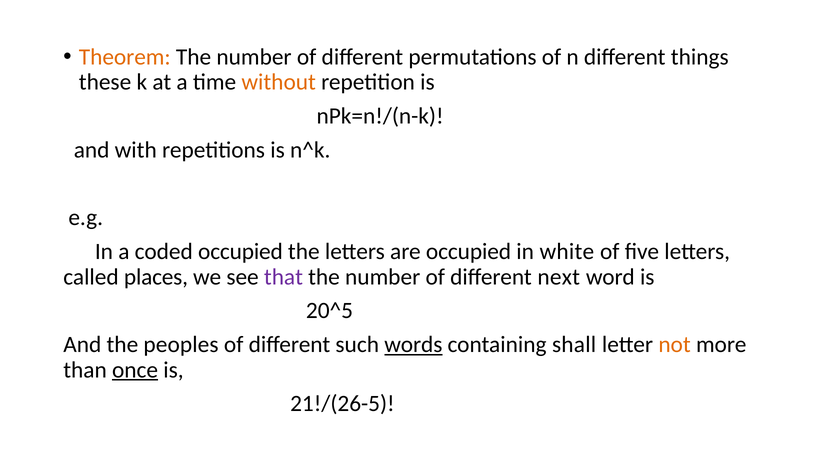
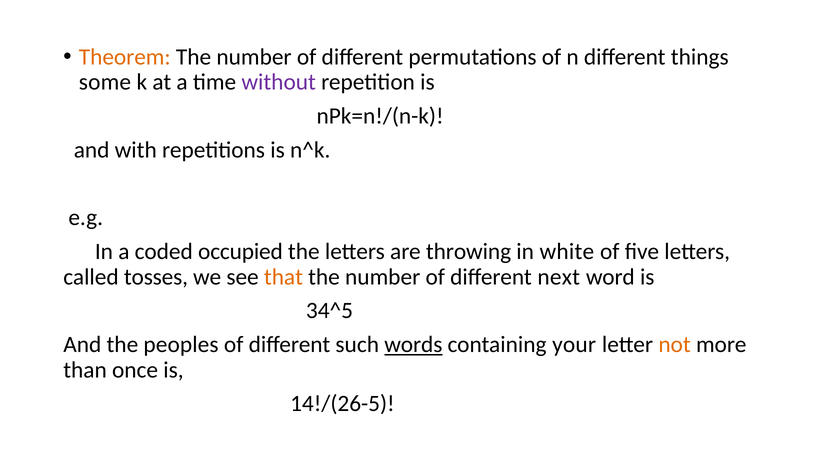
these: these -> some (105, 82)
without colour: orange -> purple (279, 82)
are occupied: occupied -> throwing (469, 251)
places: places -> tosses (156, 277)
that colour: purple -> orange (283, 277)
20^5: 20^5 -> 34^5 (329, 311)
shall: shall -> your (574, 345)
once underline: present -> none (135, 370)
21!/(26-5: 21!/(26-5 -> 14!/(26-5 (342, 404)
